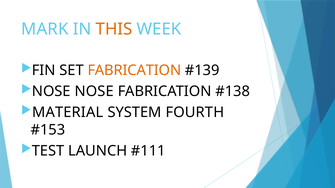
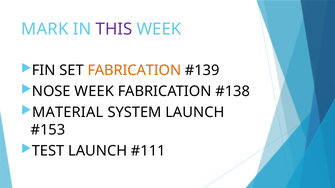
THIS colour: orange -> purple (114, 29)
NOSE NOSE: NOSE -> WEEK (94, 92)
SYSTEM FOURTH: FOURTH -> LAUNCH (195, 113)
